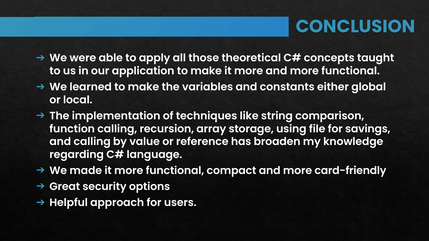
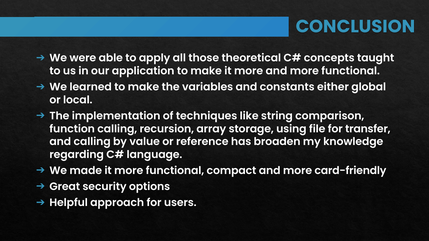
savings: savings -> transfer (368, 129)
